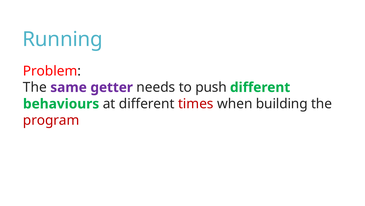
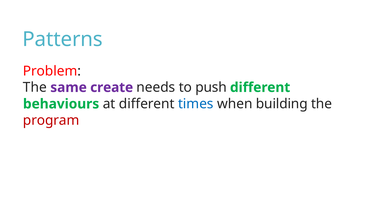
Running: Running -> Patterns (63, 39)
getter: getter -> create (112, 87)
times colour: red -> blue (196, 104)
